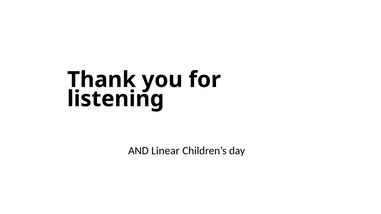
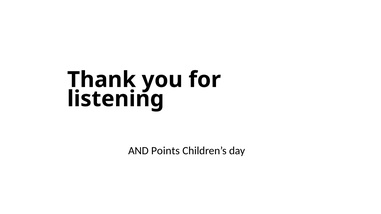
Linear: Linear -> Points (165, 151)
